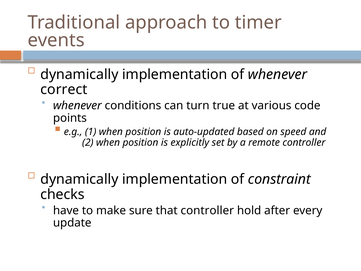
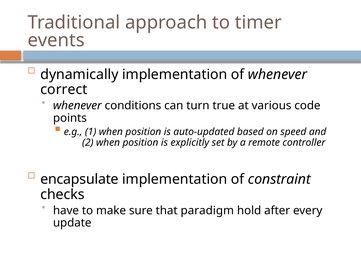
dynamically: dynamically -> encapsulate (79, 179)
that controller: controller -> paradigm (207, 210)
